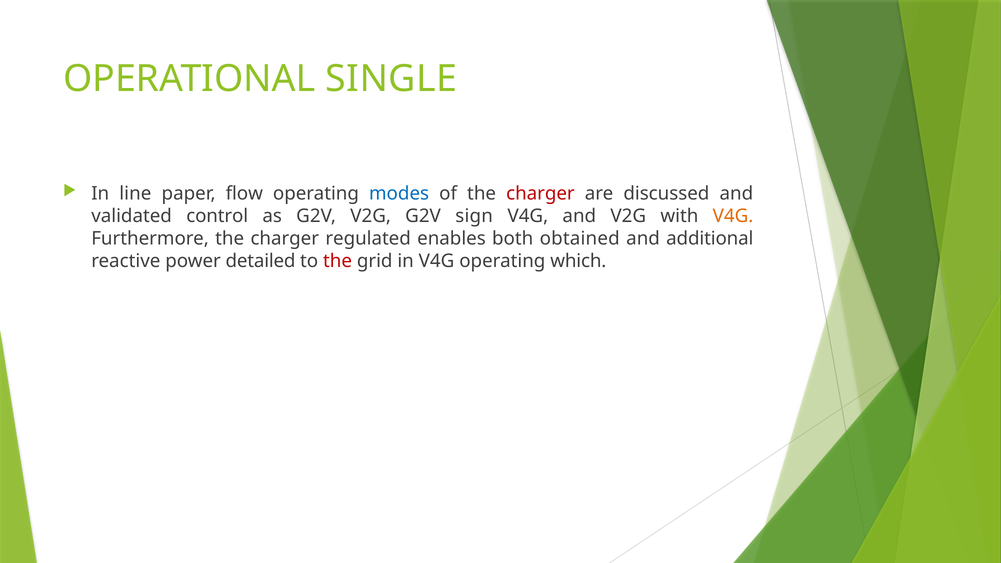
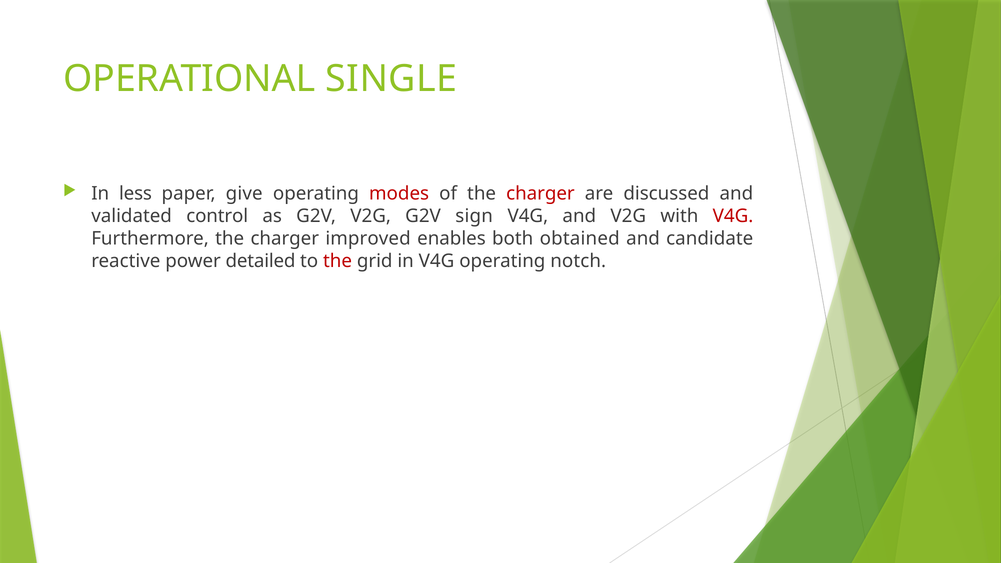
line: line -> less (136, 194)
flow: flow -> give (244, 194)
modes colour: blue -> red (399, 194)
V4G colour: orange -> red (733, 216)
regulated: regulated -> improved (368, 239)
additional: additional -> candidate (710, 239)
which: which -> notch (578, 261)
